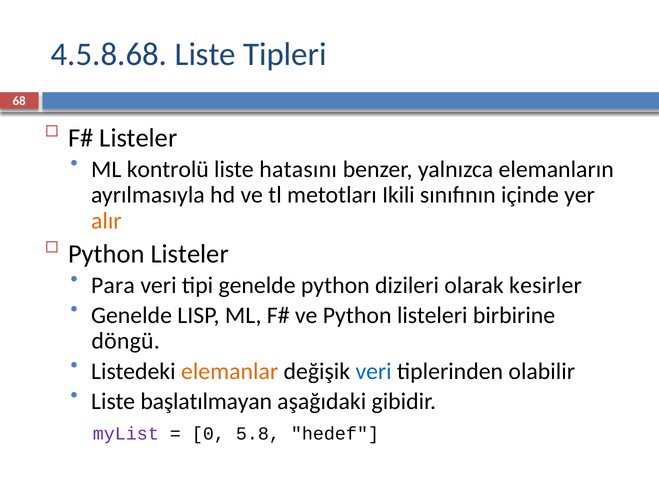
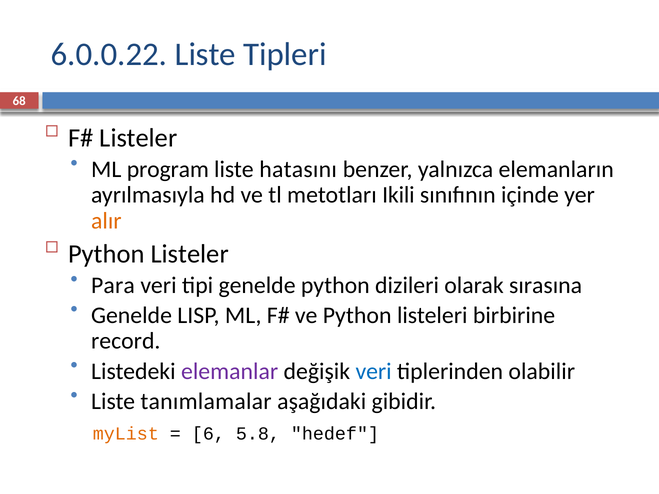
4.5.8.68: 4.5.8.68 -> 6.0.0.22 (109, 54)
kontrolü: kontrolü -> program (168, 169)
kesirler: kesirler -> sırasına (546, 285)
döngü: döngü -> record (126, 341)
elemanlar colour: orange -> purple (230, 371)
başlatılmayan: başlatılmayan -> tanımlamalar (206, 402)
myList colour: purple -> orange (126, 434)
0: 0 -> 6 (208, 434)
